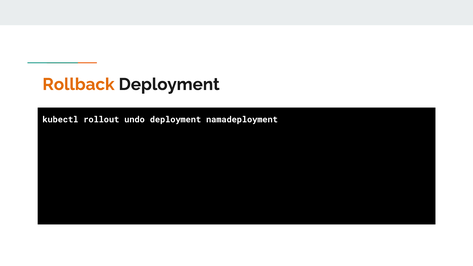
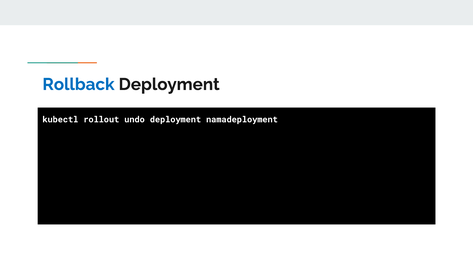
Rollback colour: orange -> blue (78, 84)
